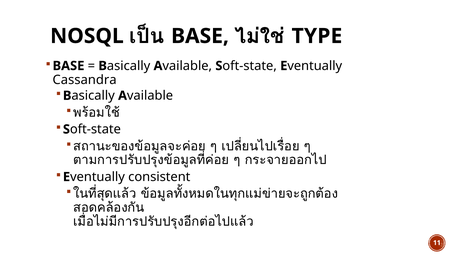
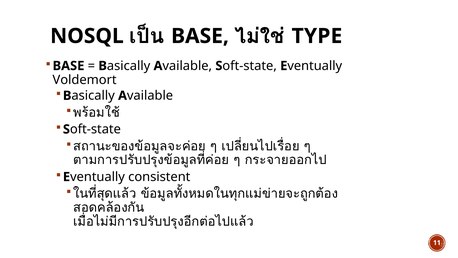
Cassandra: Cassandra -> Voldemort (85, 80)
